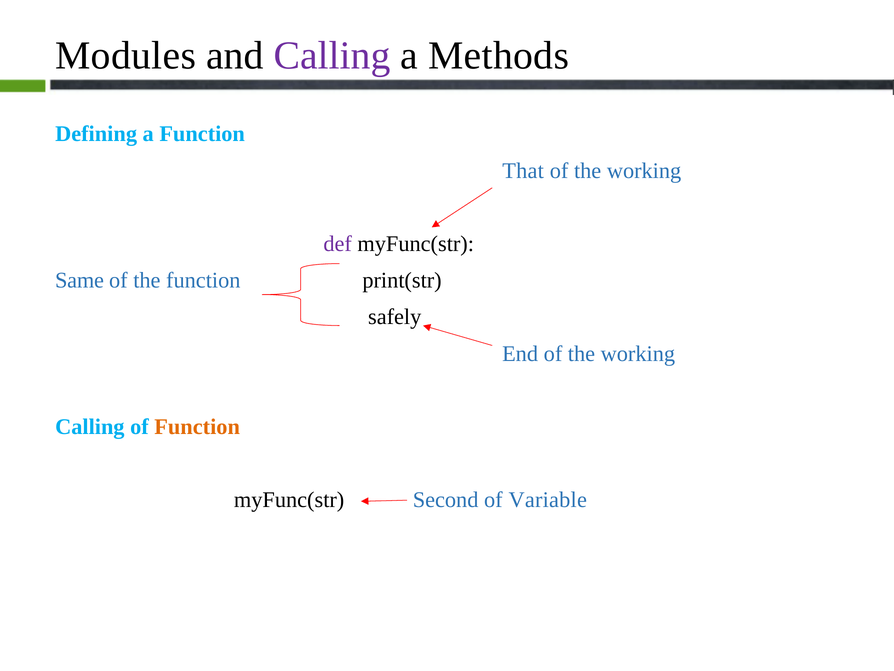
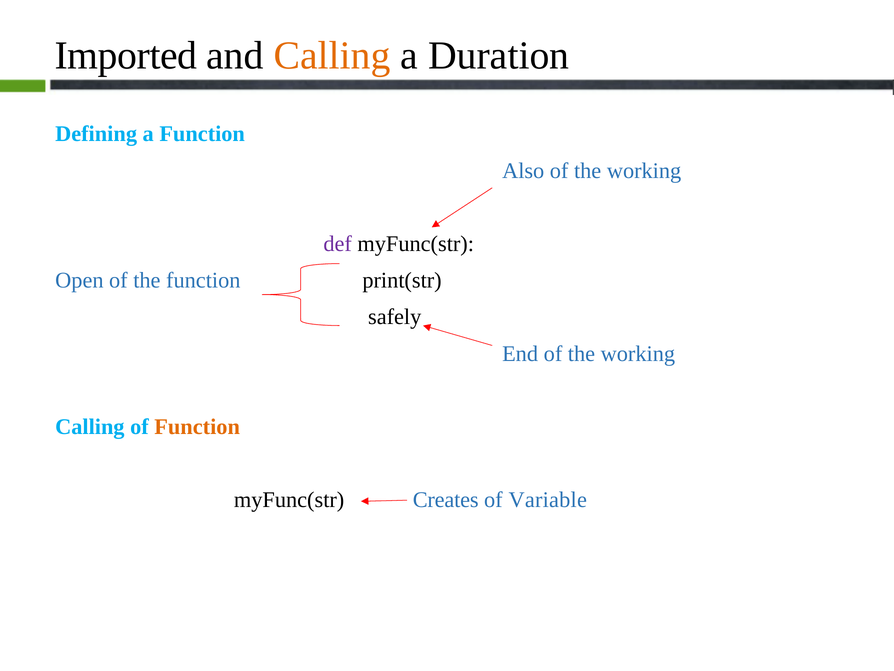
Modules: Modules -> Imported (126, 55)
Calling colour: purple -> orange (332, 55)
Methods: Methods -> Duration (499, 55)
That: That -> Also (523, 171)
Same: Same -> Open (79, 280)
Second: Second -> Creates (446, 500)
